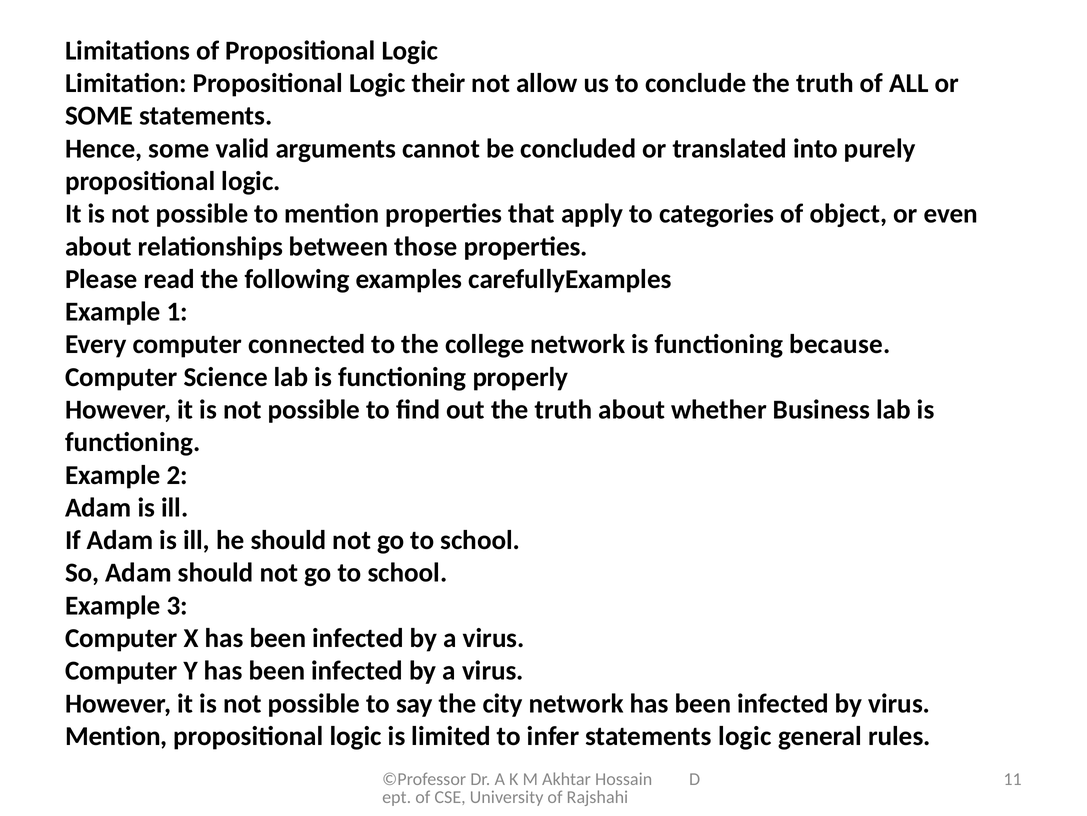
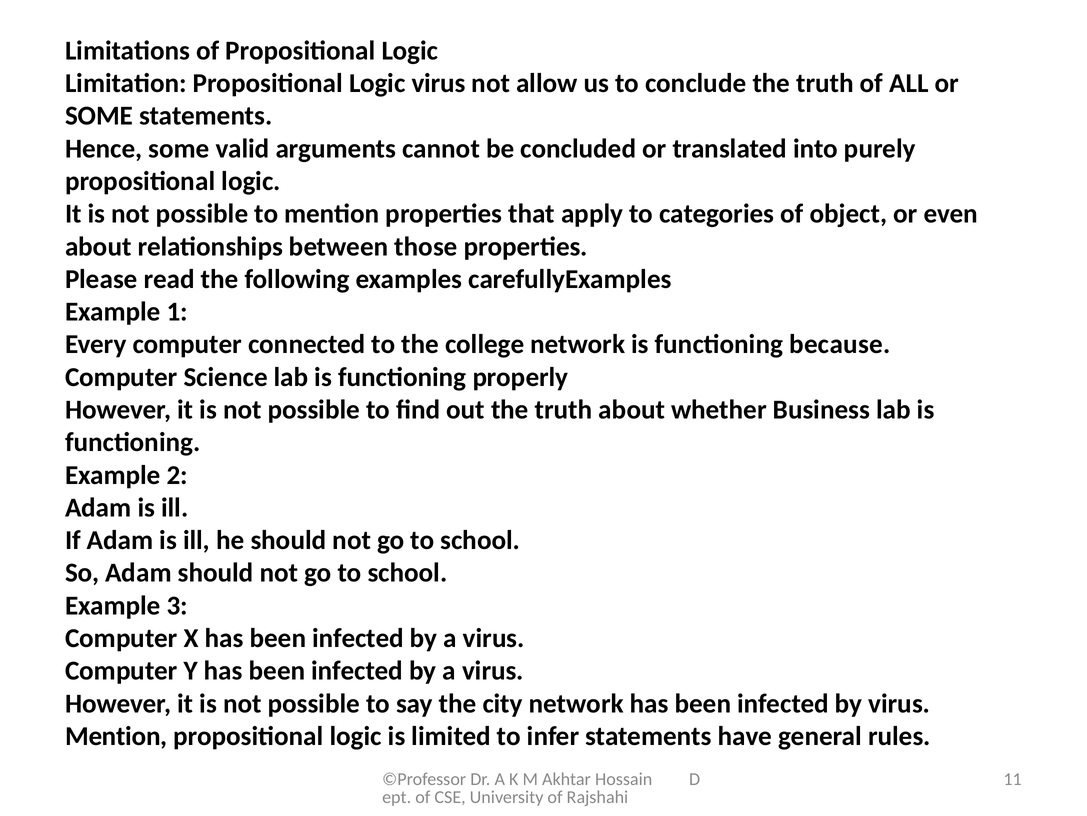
Logic their: their -> virus (439, 83)
statements logic: logic -> have (745, 735)
